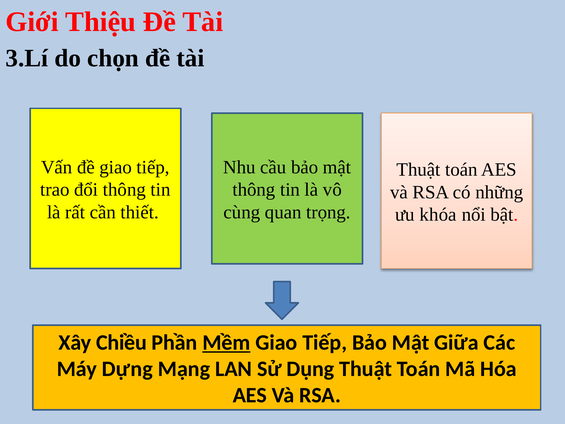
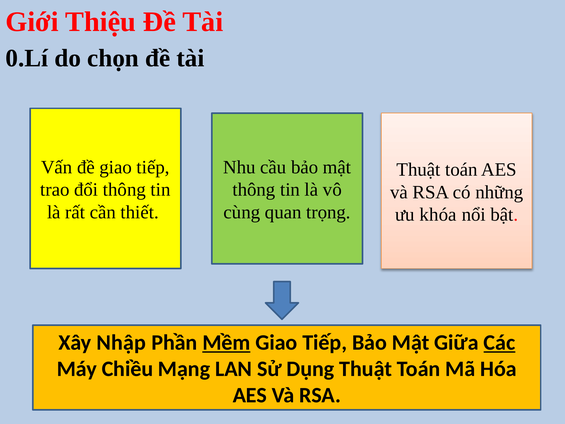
3.Lí: 3.Lí -> 0.Lí (27, 58)
Chiều: Chiều -> Nhập (121, 342)
Các underline: none -> present (499, 342)
Dựng: Dựng -> Chiều (127, 369)
